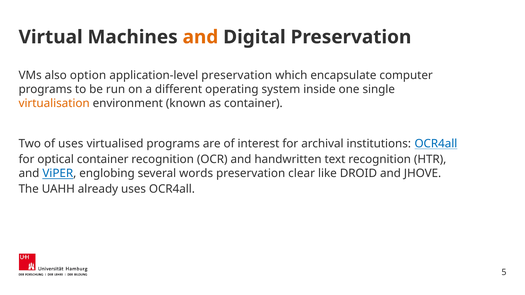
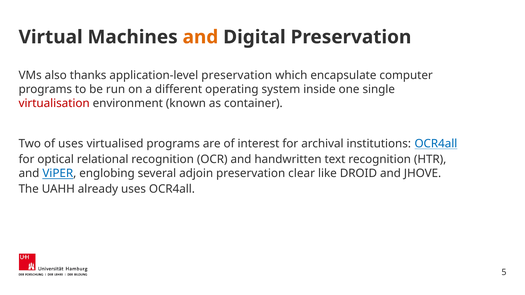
option: option -> thanks (88, 75)
virtualisation colour: orange -> red (54, 103)
optical container: container -> relational (103, 159)
words: words -> adjoin (196, 173)
